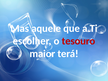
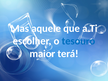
tesouro colour: red -> blue (78, 41)
